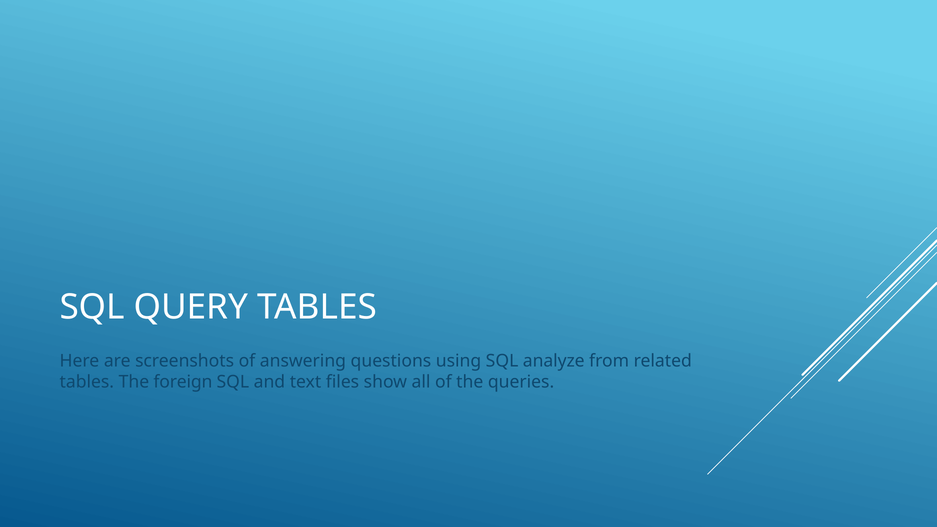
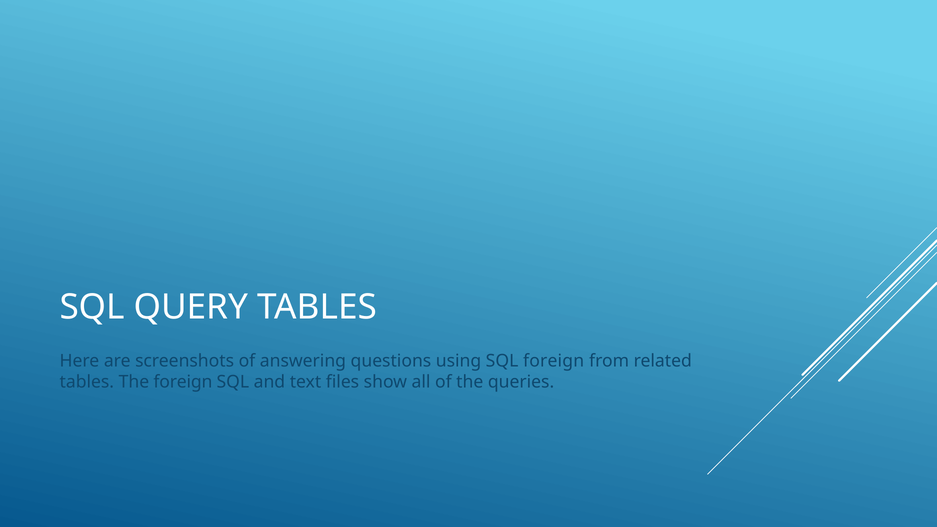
SQL analyze: analyze -> foreign (554, 361)
